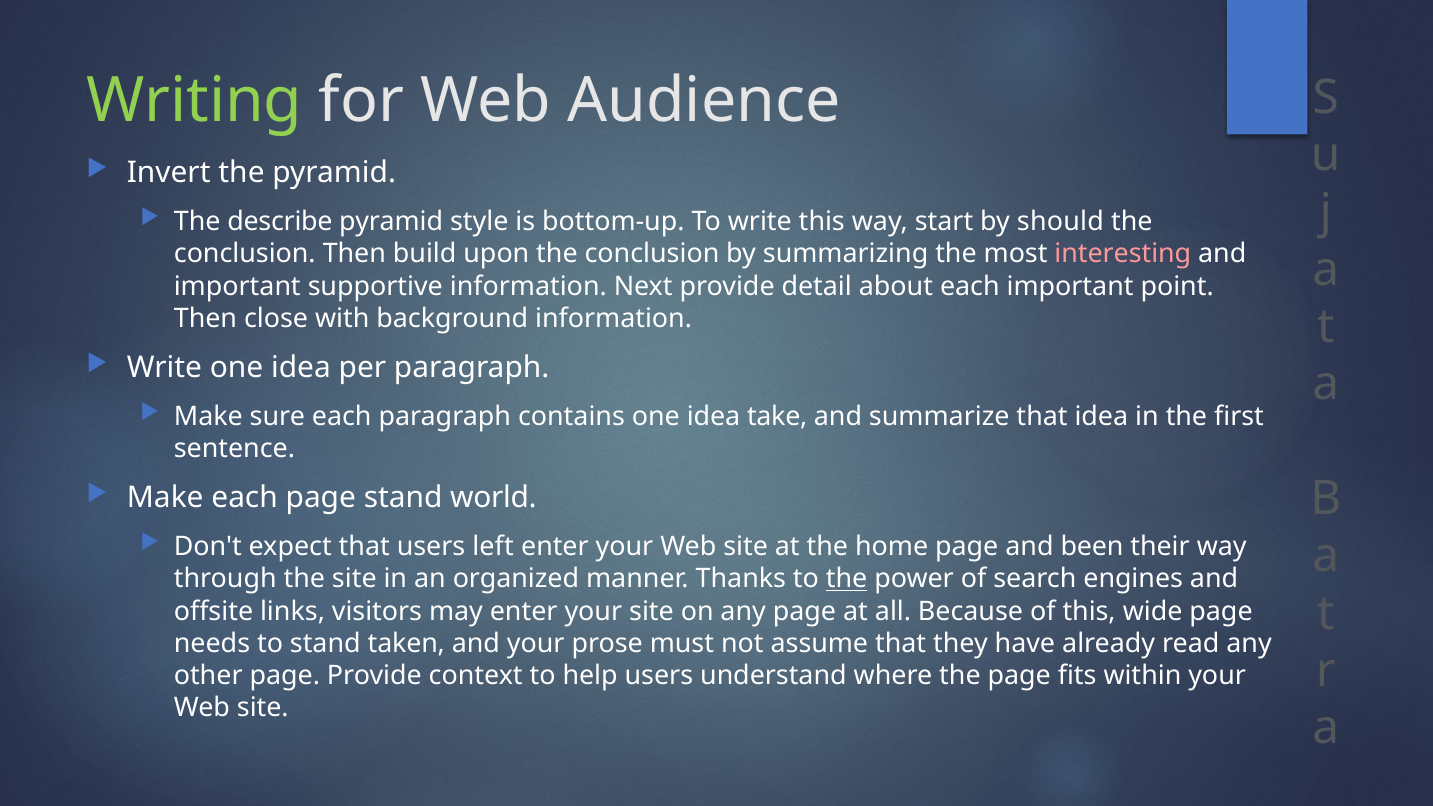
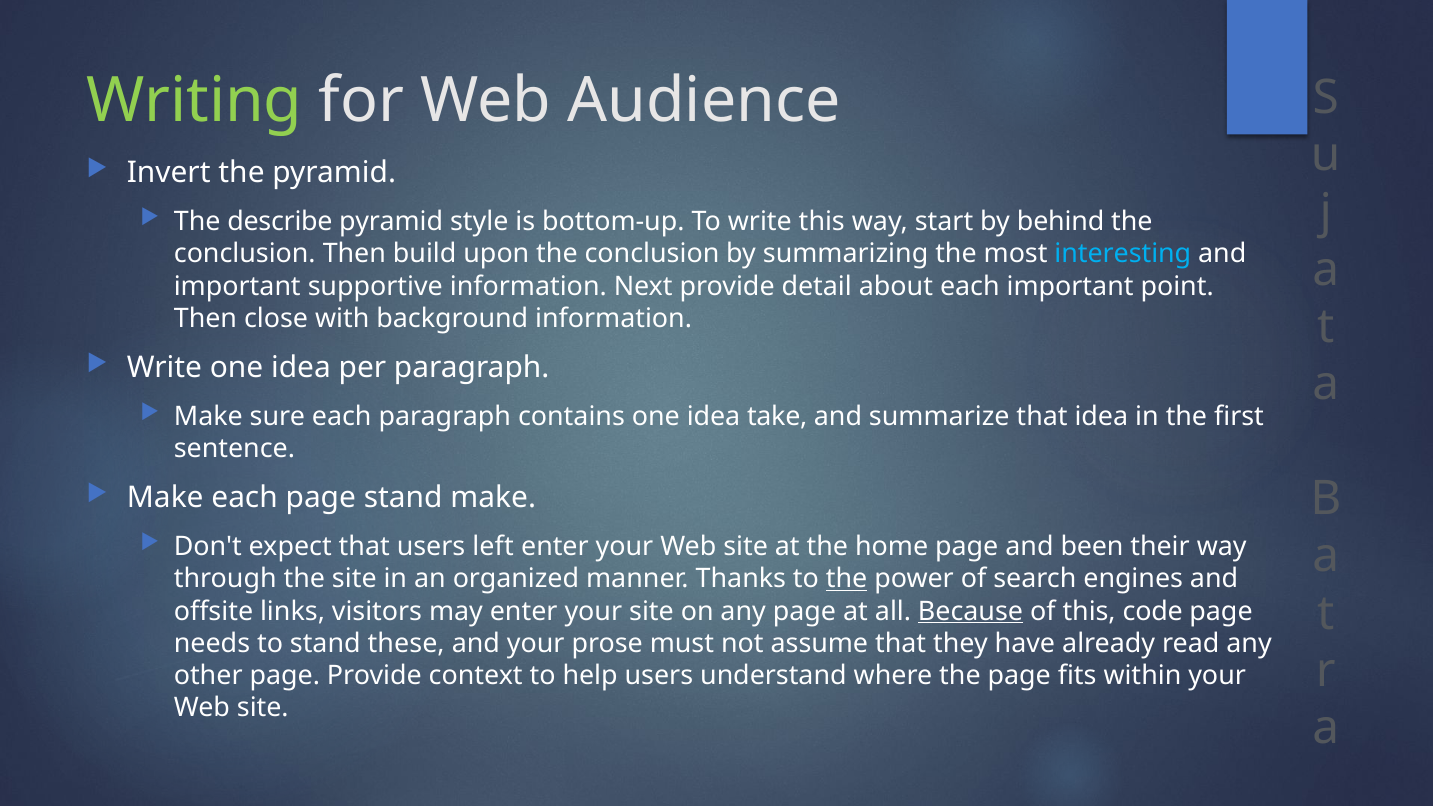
should: should -> behind (1061, 222)
interesting colour: pink -> light blue (1123, 254)
stand world: world -> make (493, 498)
Because underline: none -> present (971, 611)
wide: wide -> code (1153, 611)
taken: taken -> these (406, 643)
